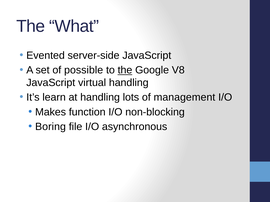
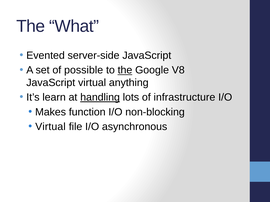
virtual handling: handling -> anything (129, 83)
handling underline: none -> present (100, 98)
management: management -> infrastructure (184, 98)
Boring: Boring -> Virtual (50, 127)
